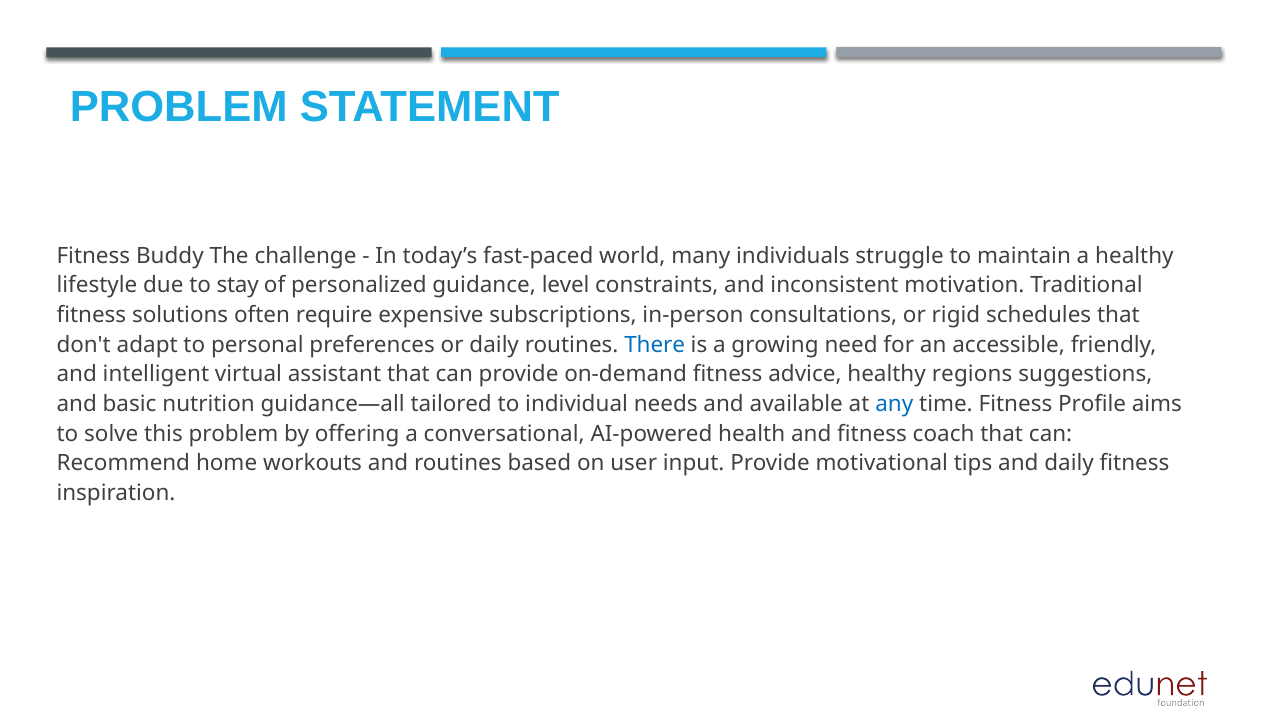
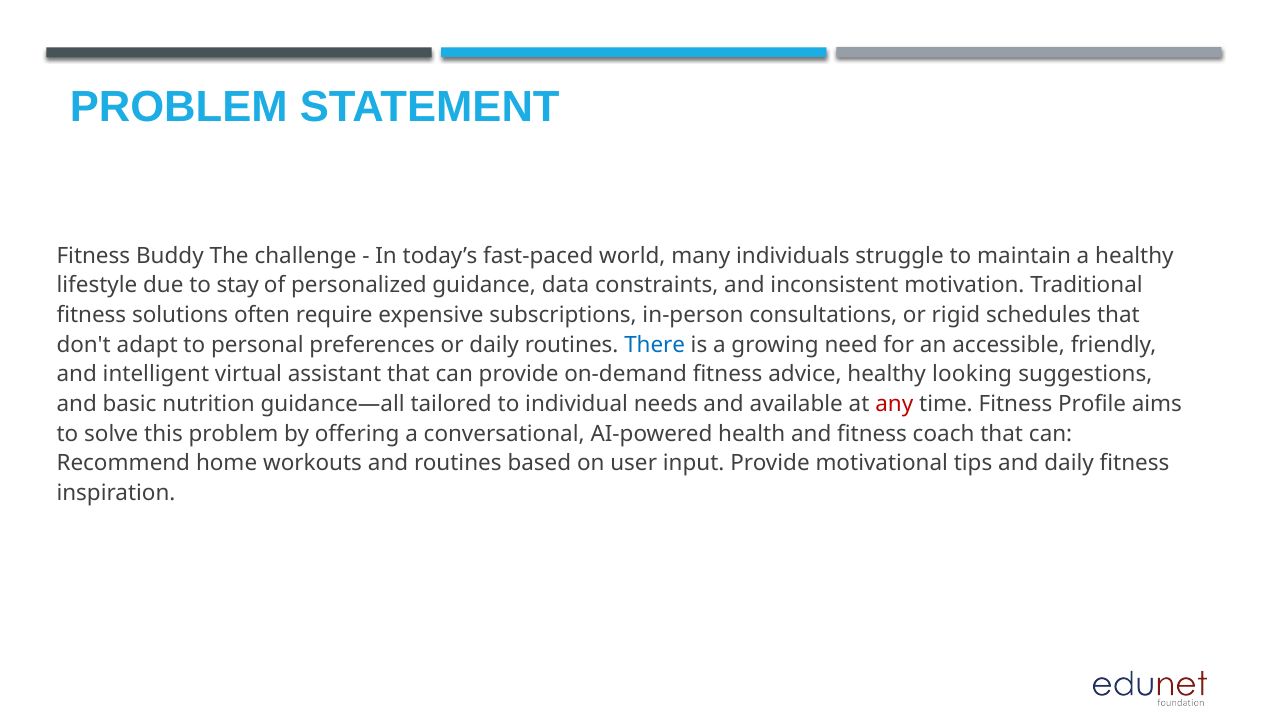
level: level -> data (565, 286)
regions: regions -> looking (972, 375)
any colour: blue -> red (894, 404)
